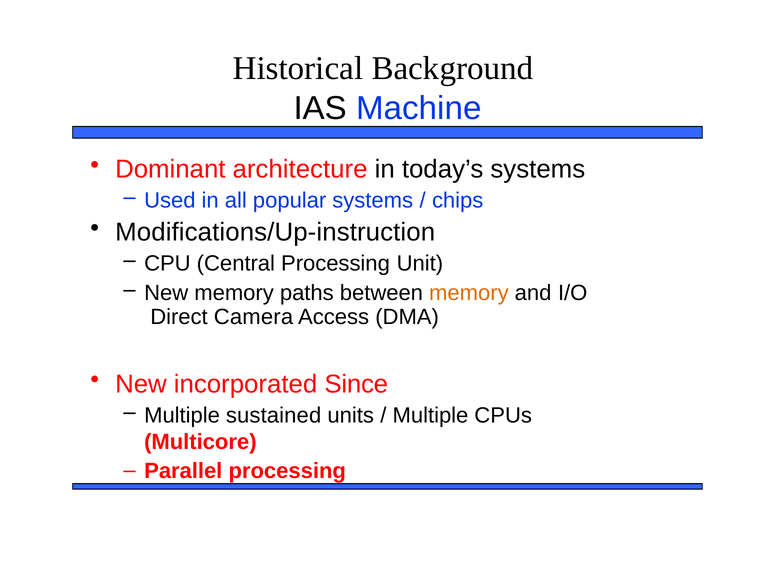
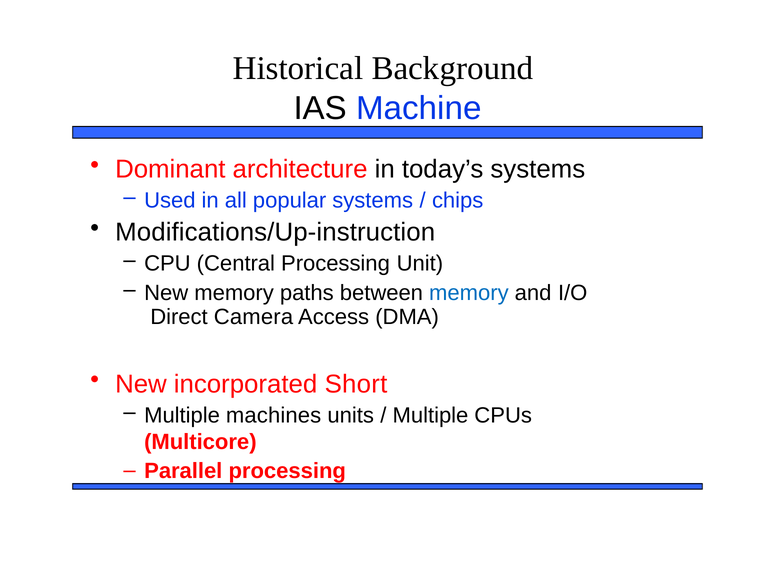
memory colour: orange -> blue (469, 293)
Since: Since -> Short (356, 384)
sustained: sustained -> machines (274, 416)
